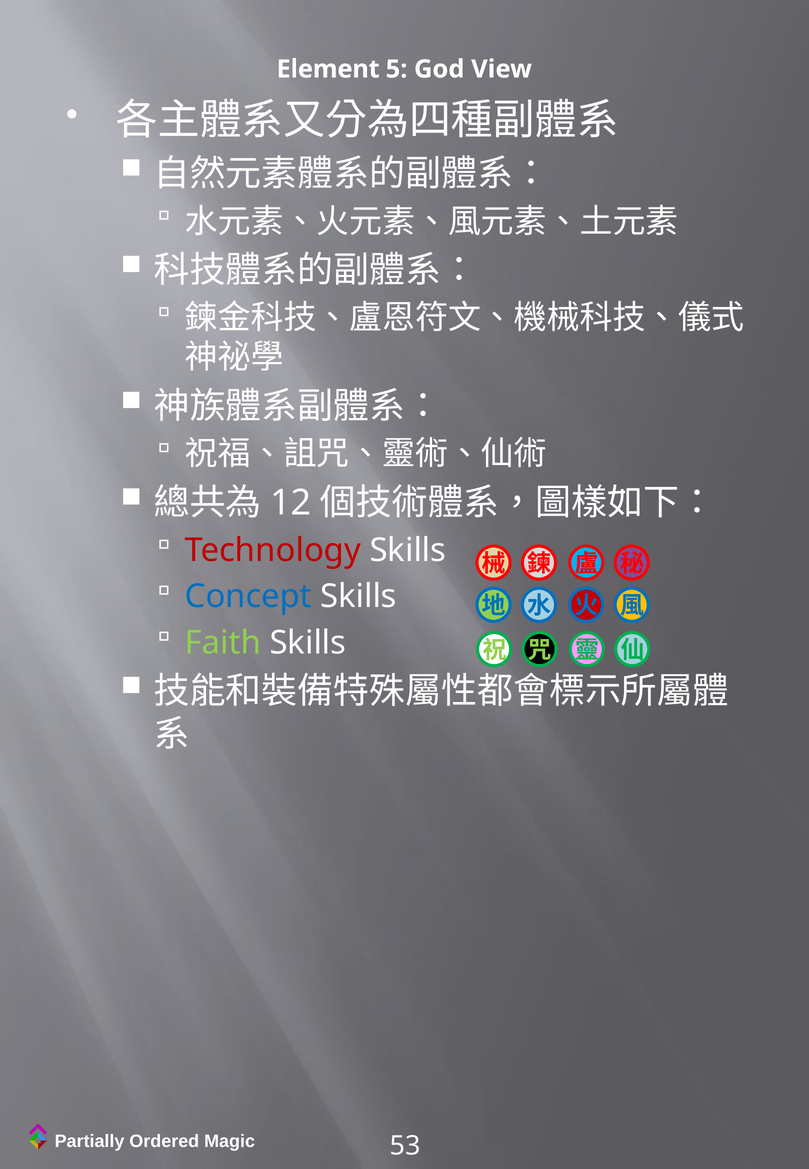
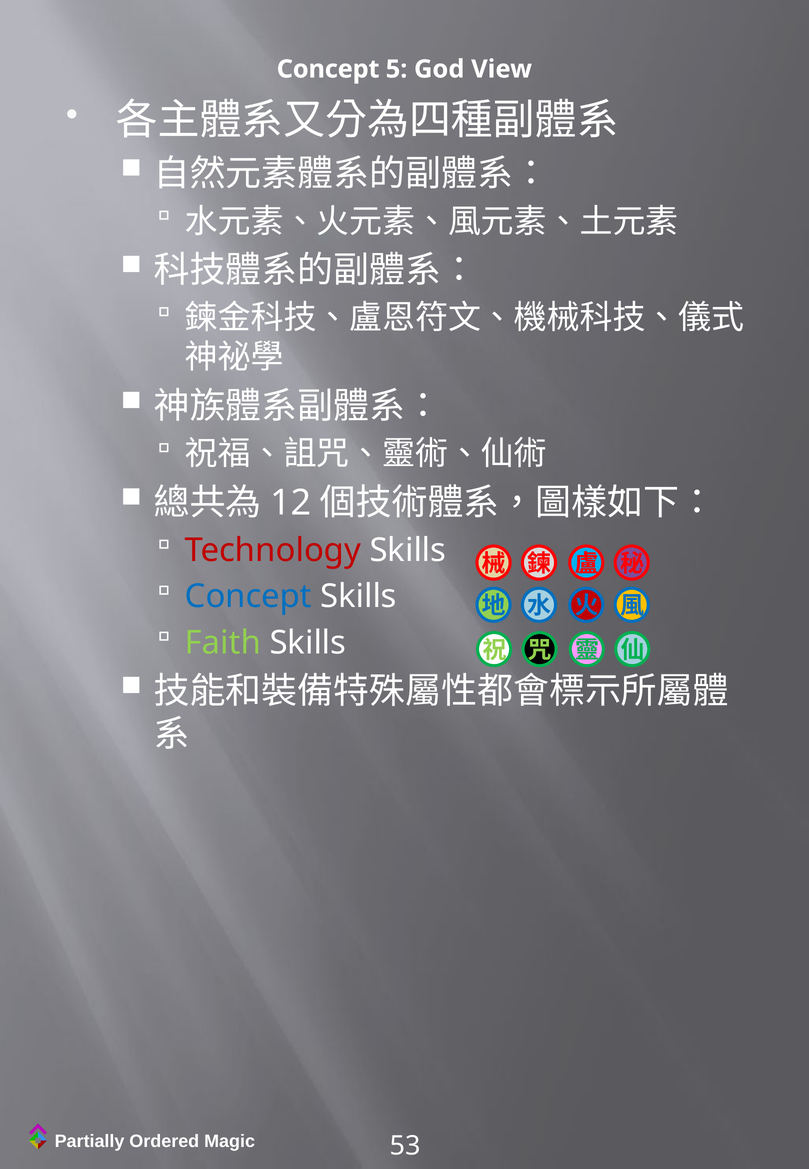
Element: Element -> Concept (328, 69)
